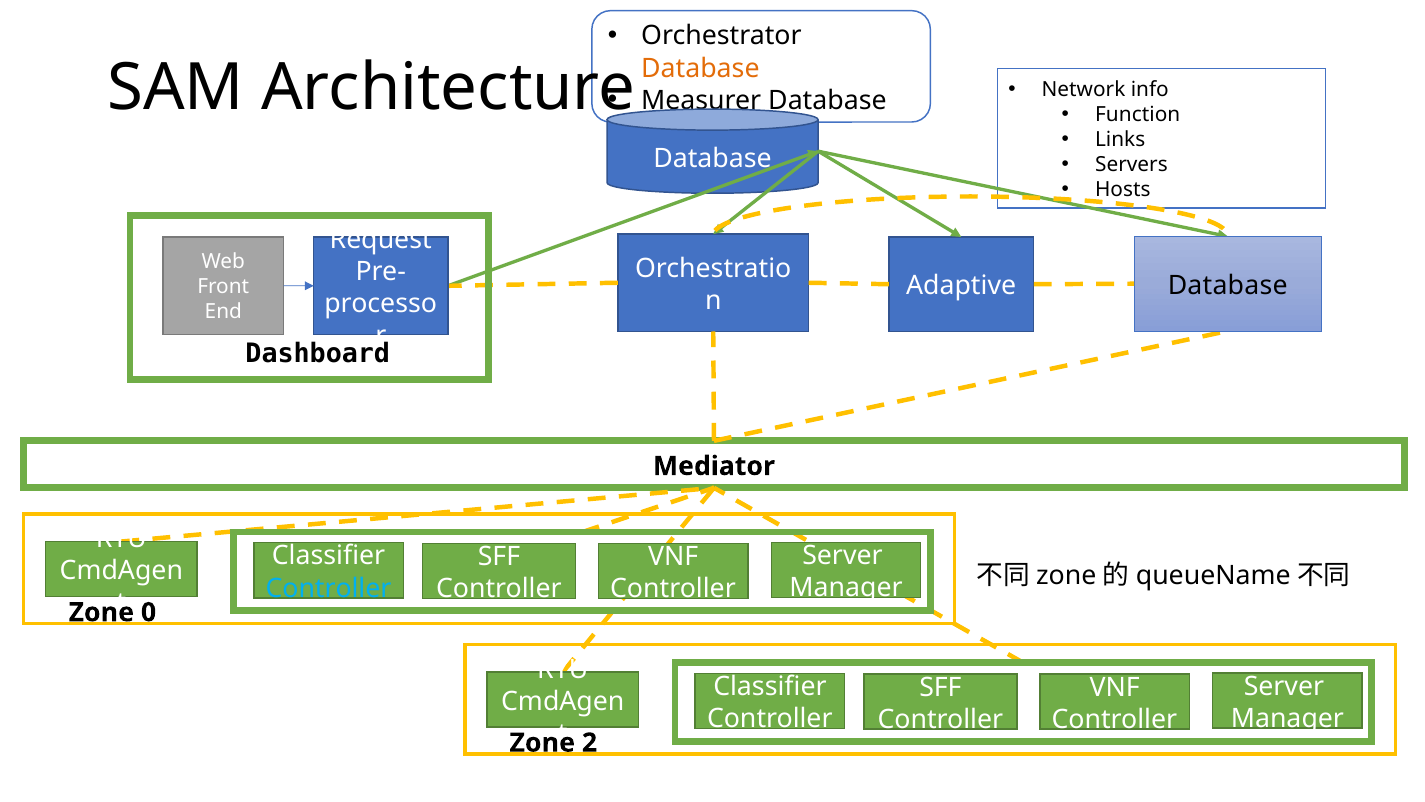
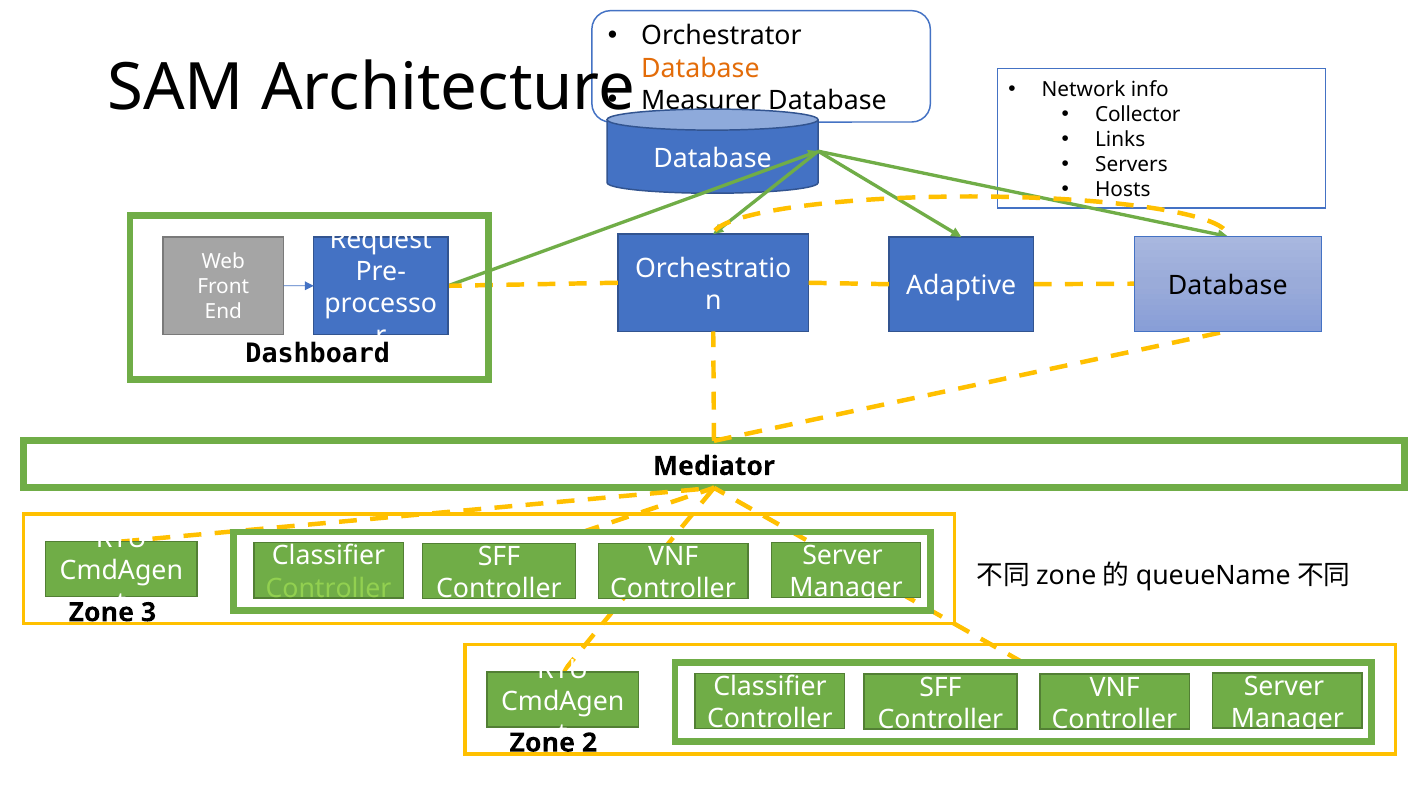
Function: Function -> Collector (1138, 115)
Controller colour: light blue -> light green (328, 588)
0: 0 -> 3 (149, 612)
